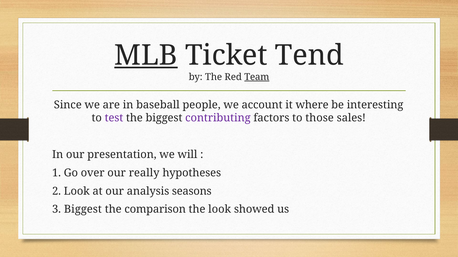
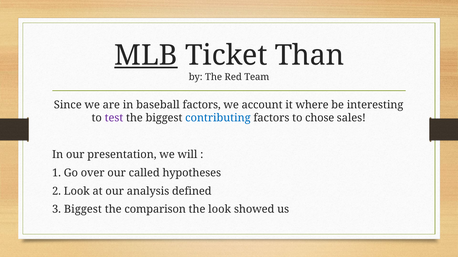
Tend: Tend -> Than (309, 55)
Team underline: present -> none (257, 77)
baseball people: people -> factors (202, 105)
contributing colour: purple -> blue (218, 118)
those: those -> chose (320, 118)
really: really -> called (144, 173)
seasons: seasons -> defined (192, 192)
